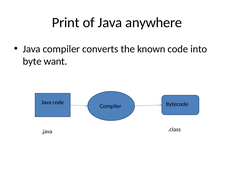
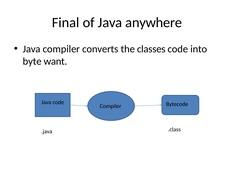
Print: Print -> Final (66, 23)
known: known -> classes (151, 49)
